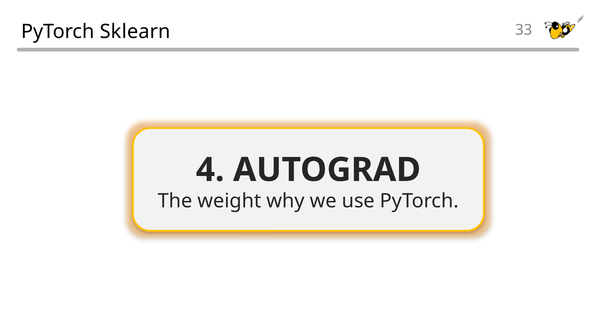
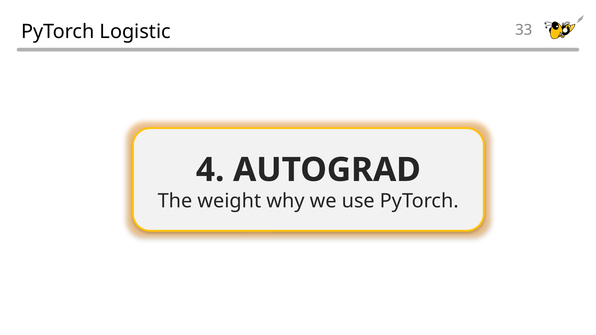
Sklearn: Sklearn -> Logistic (135, 32)
